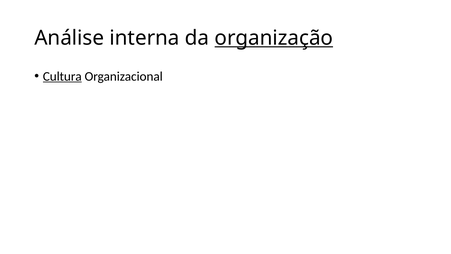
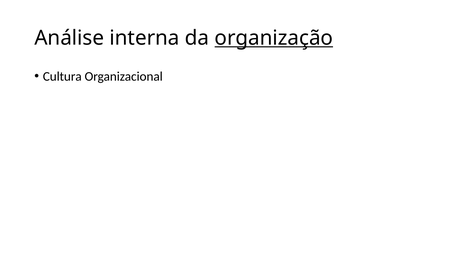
Cultura underline: present -> none (62, 76)
